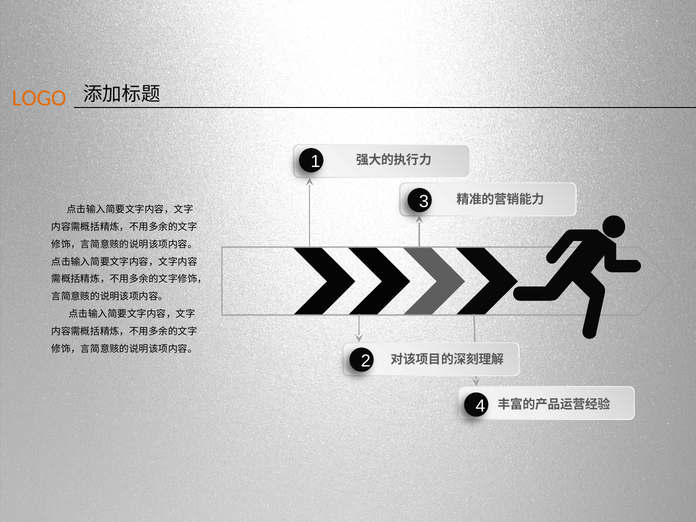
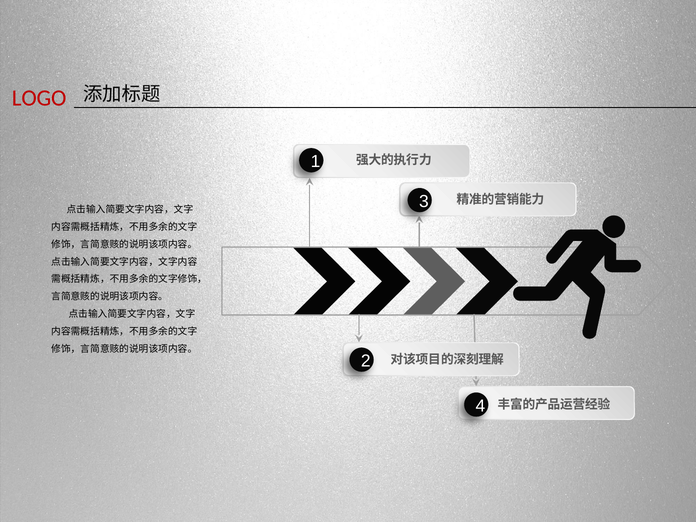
LOGO colour: orange -> red (39, 98)
